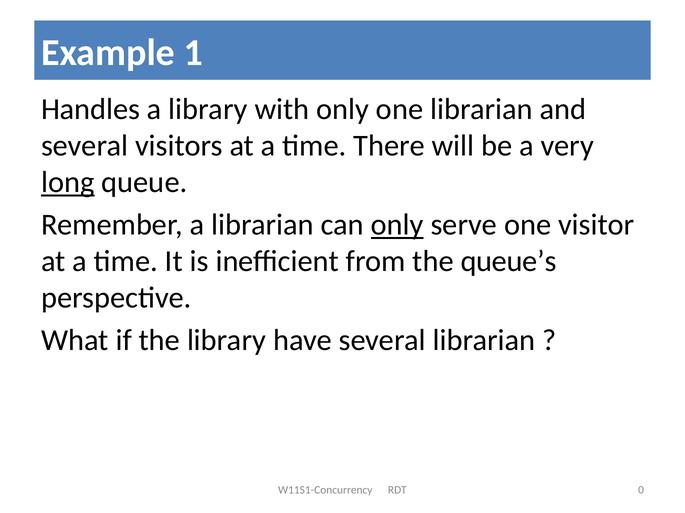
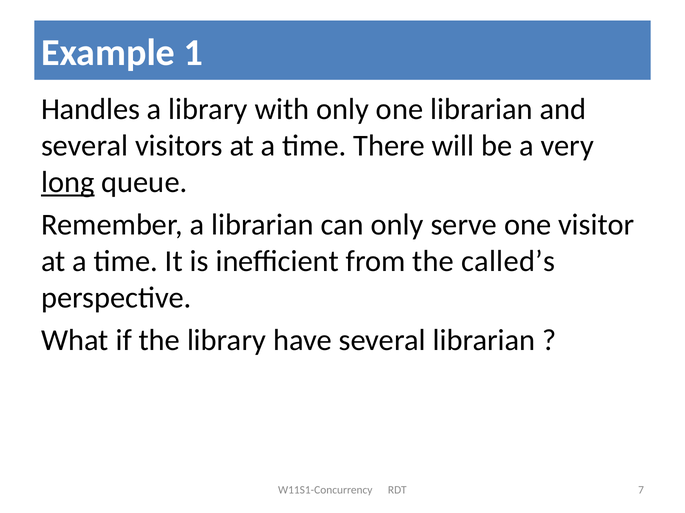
only underline: present -> none (397, 225)
queue’s: queue’s -> called’s (508, 262)
0: 0 -> 7 (641, 491)
